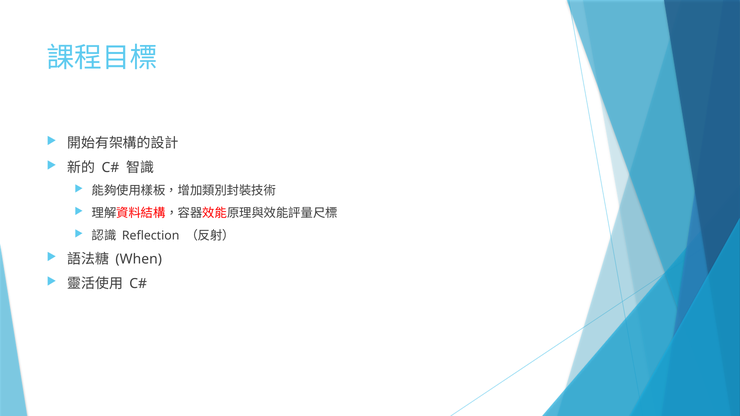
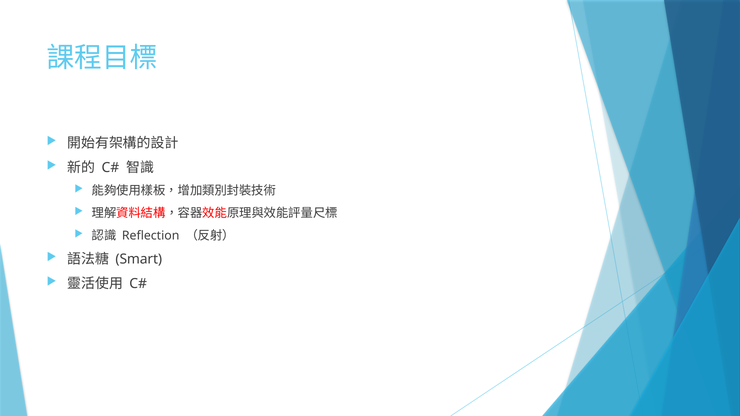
When: When -> Smart (139, 259)
